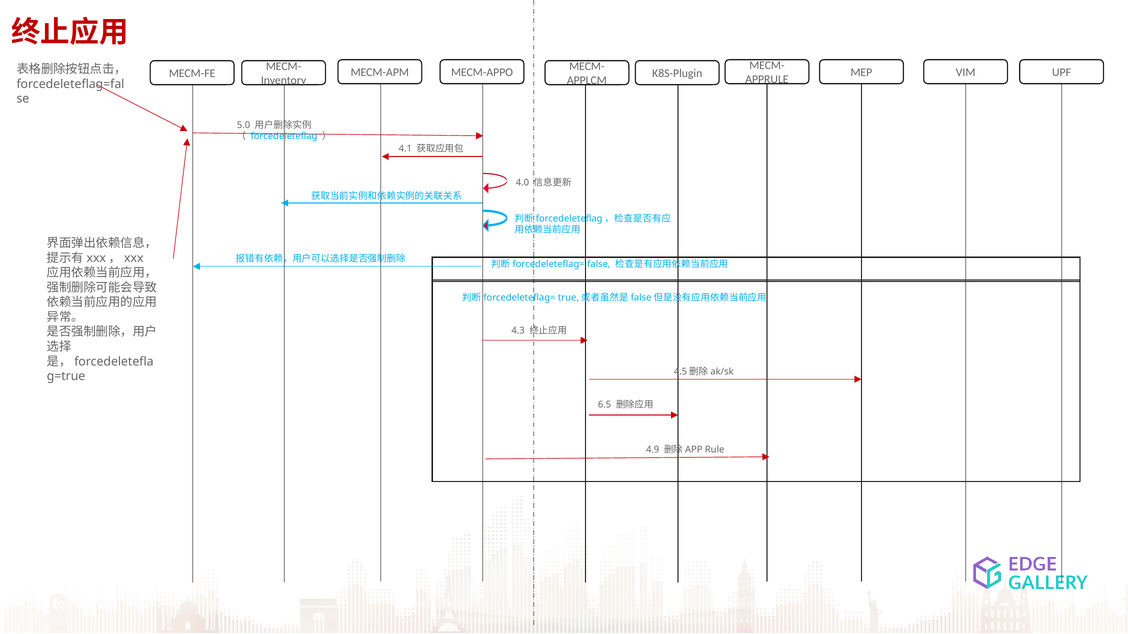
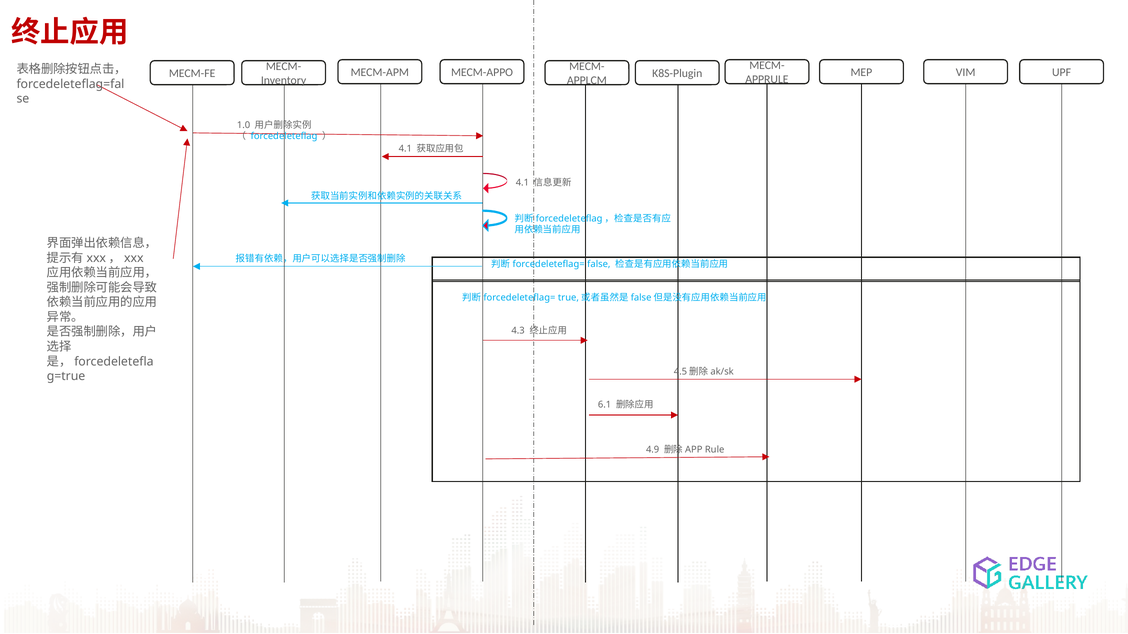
5.0: 5.0 -> 1.0 (244, 125)
4.0: 4.0 -> 4.1 (522, 183)
6.5: 6.5 -> 6.1 (605, 405)
